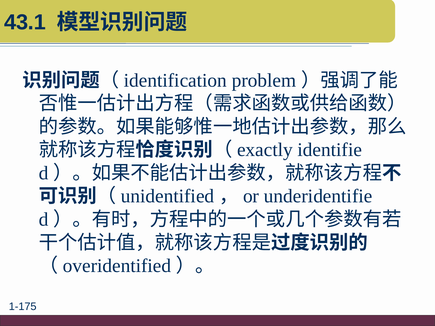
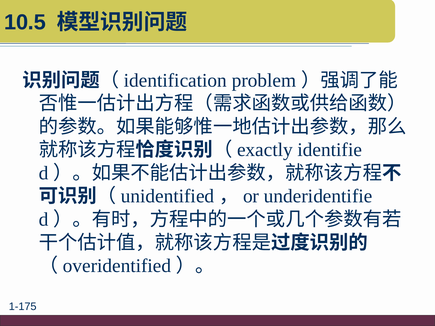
43.1: 43.1 -> 10.5 (25, 22)
